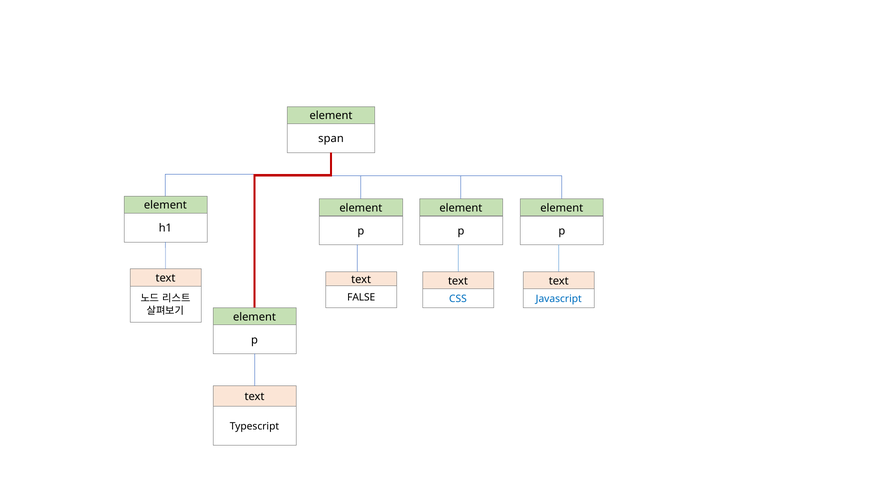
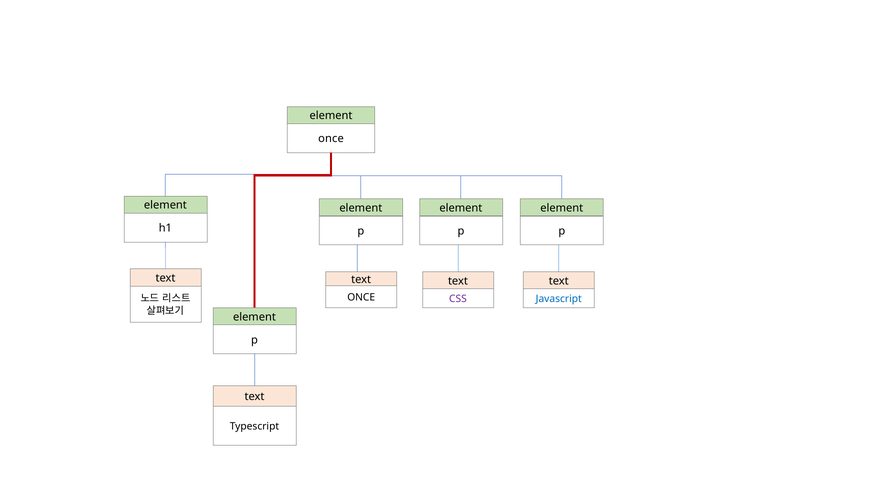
span: span -> once (331, 139)
FALSE: FALSE -> ONCE (361, 297)
CSS colour: blue -> purple (458, 299)
